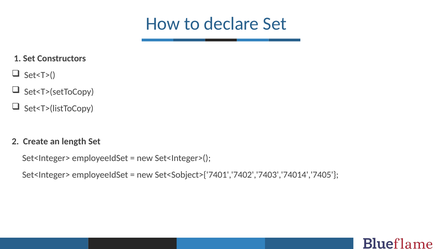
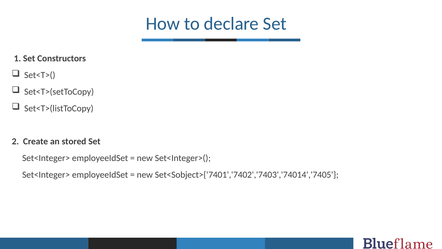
length: length -> stored (74, 141)
